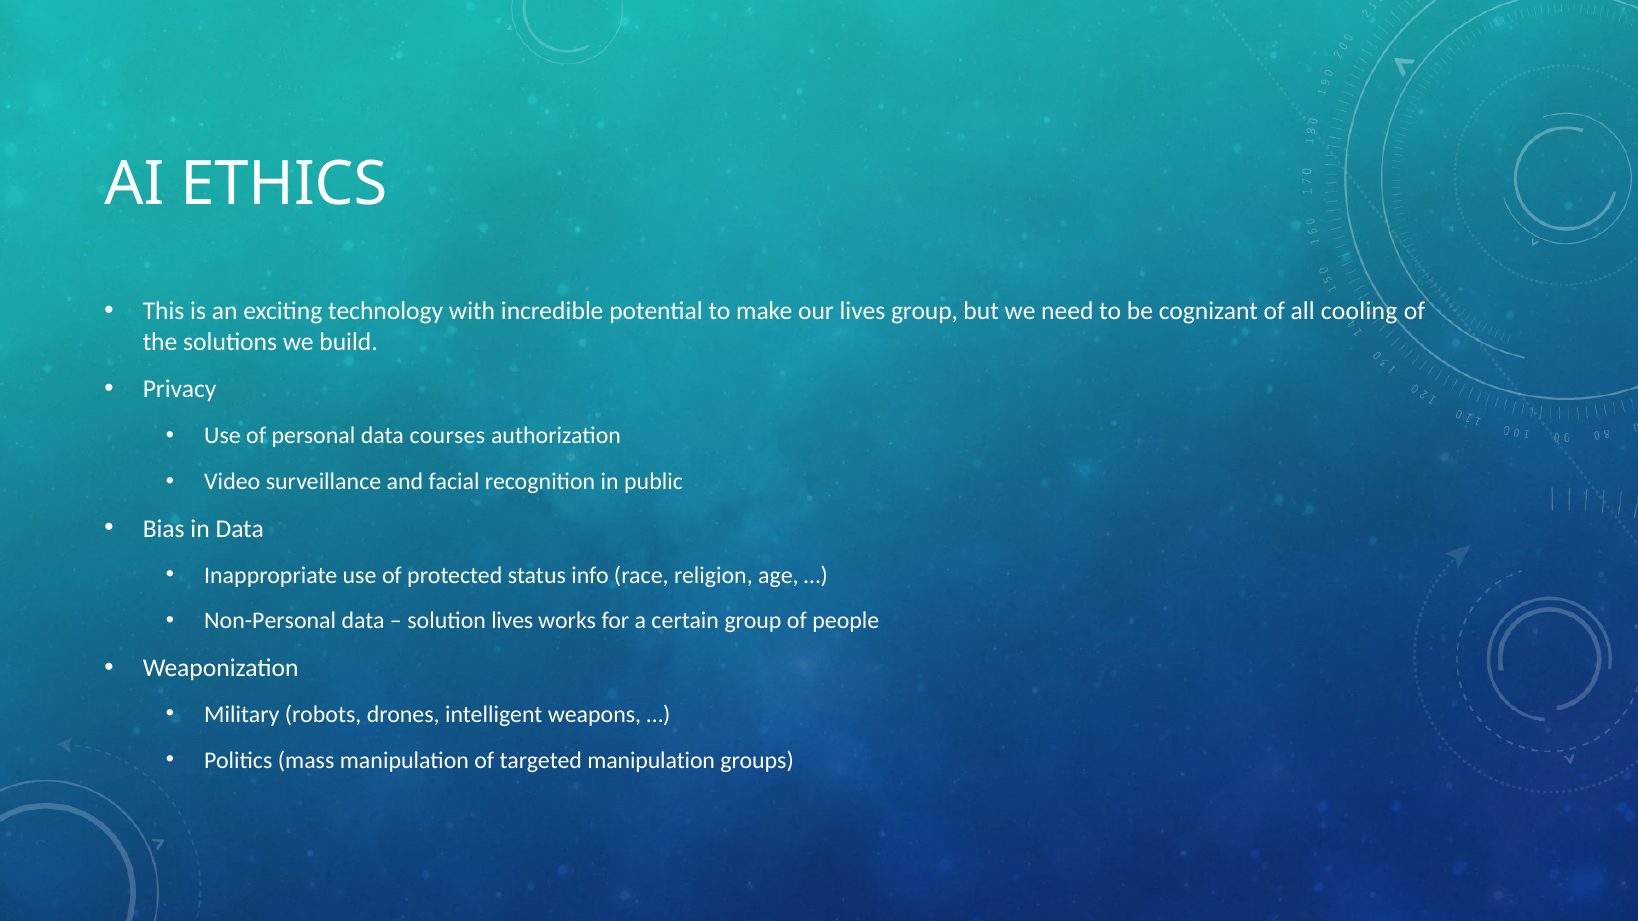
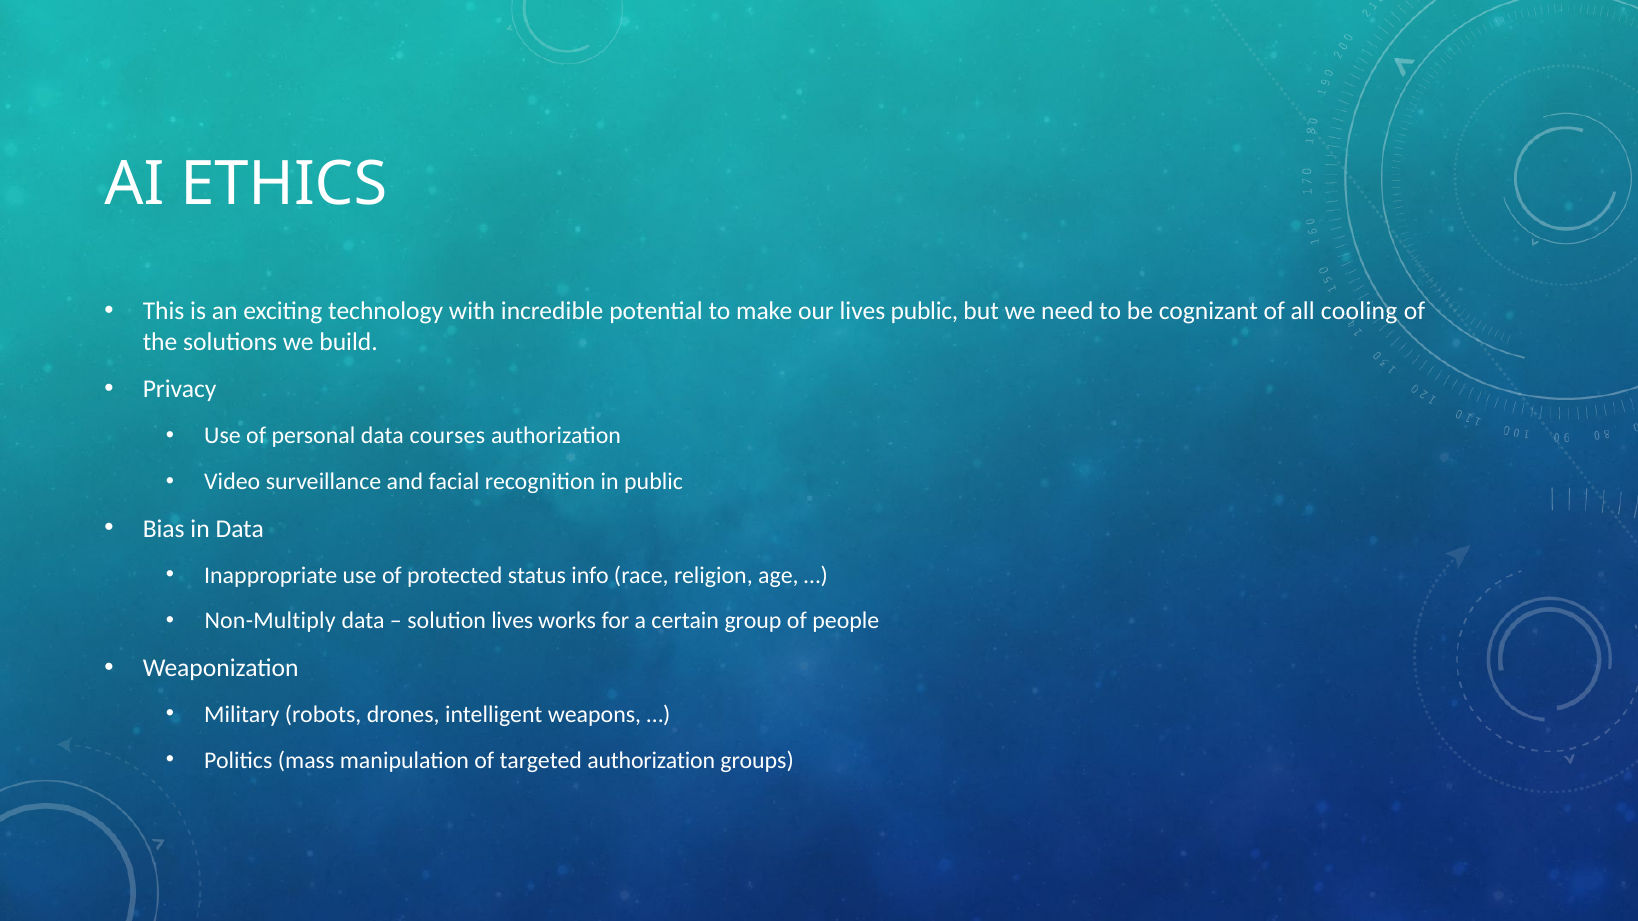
lives group: group -> public (925, 311)
Non-Personal: Non-Personal -> Non-Multiply (270, 621)
targeted manipulation: manipulation -> authorization (651, 761)
